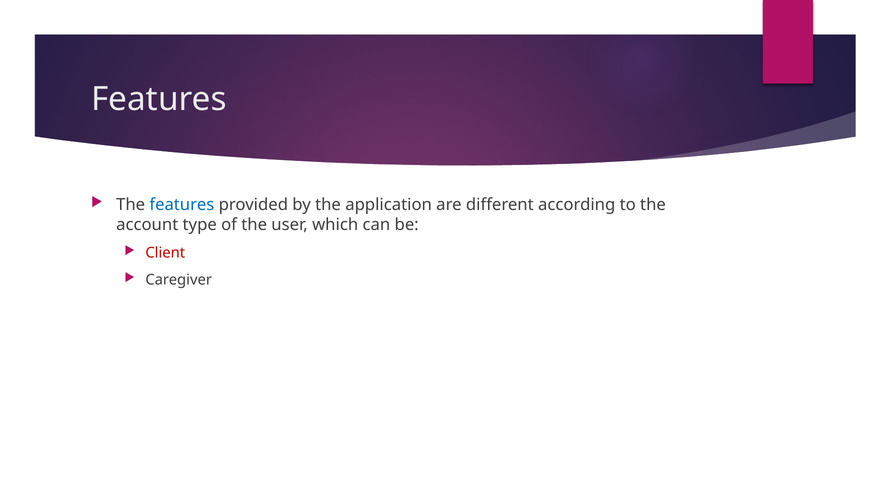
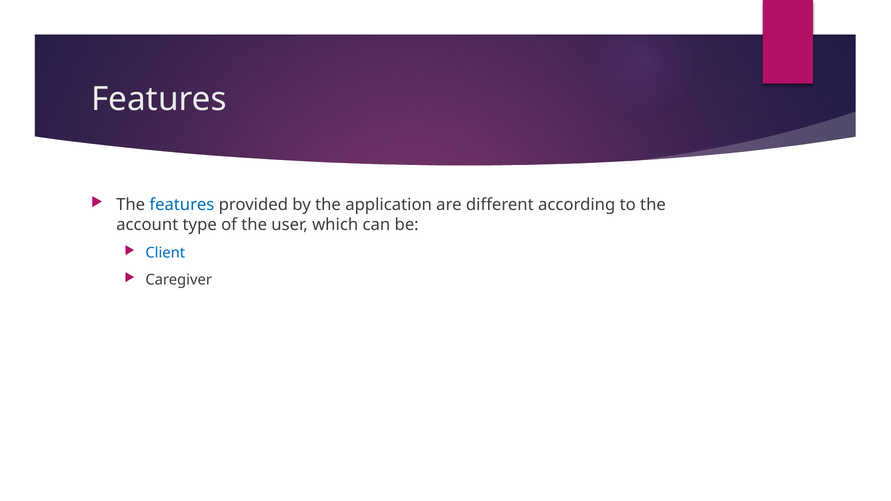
Client colour: red -> blue (165, 253)
